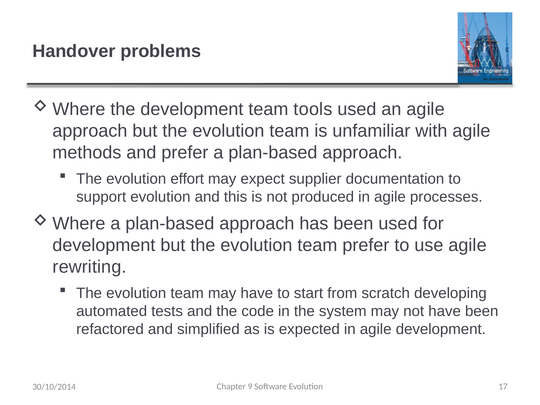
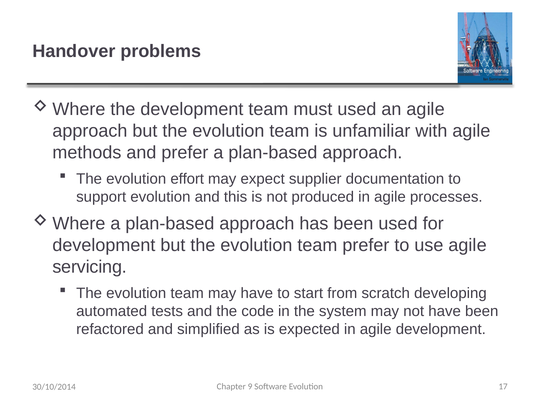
tools: tools -> must (313, 109)
rewriting: rewriting -> servicing (90, 267)
